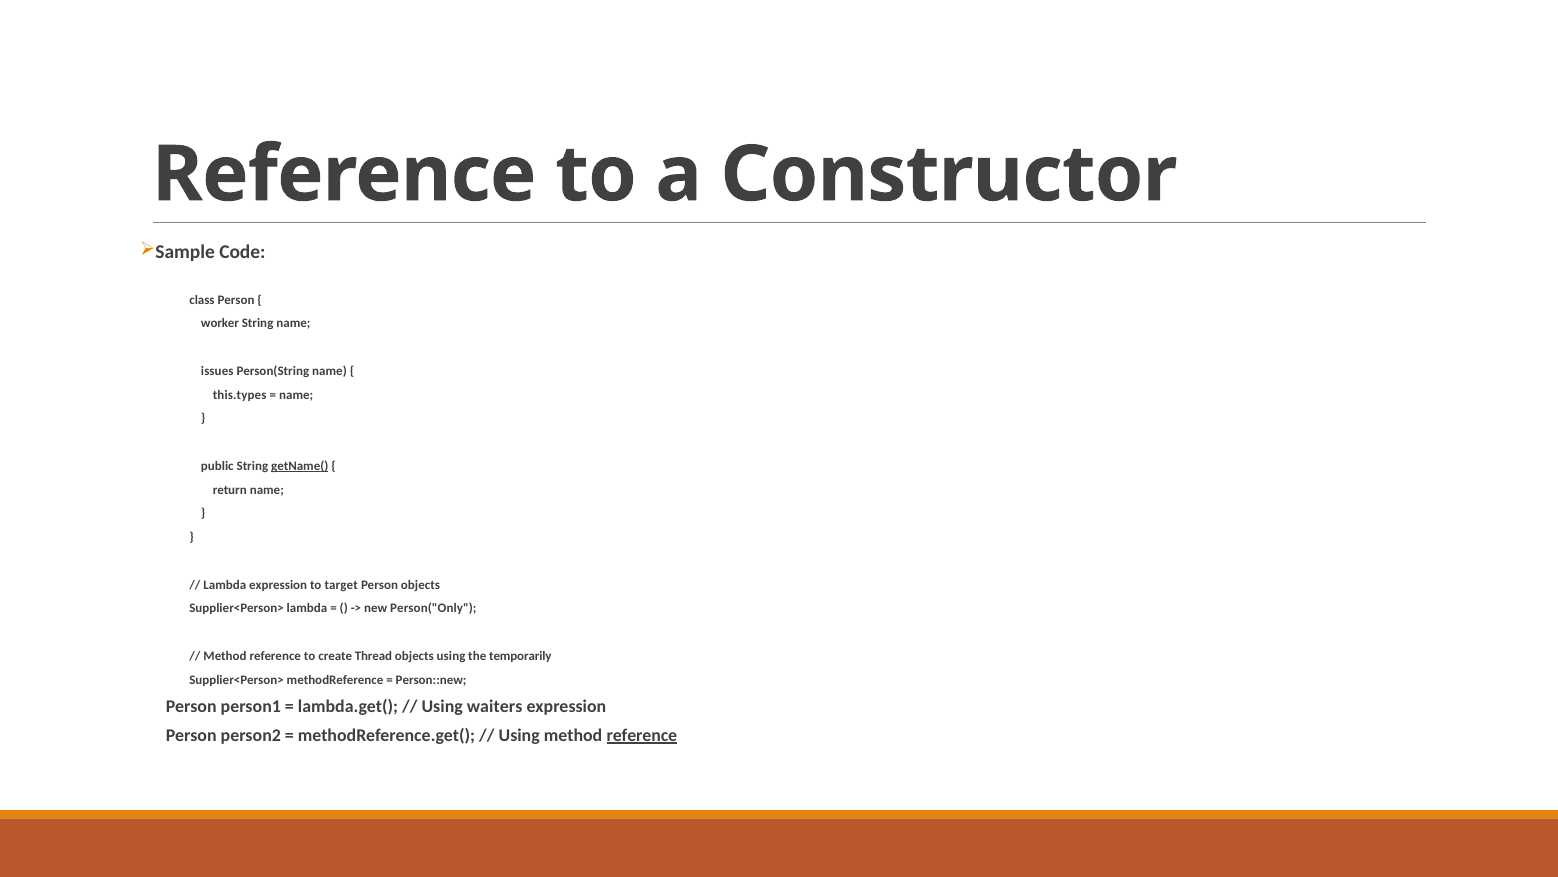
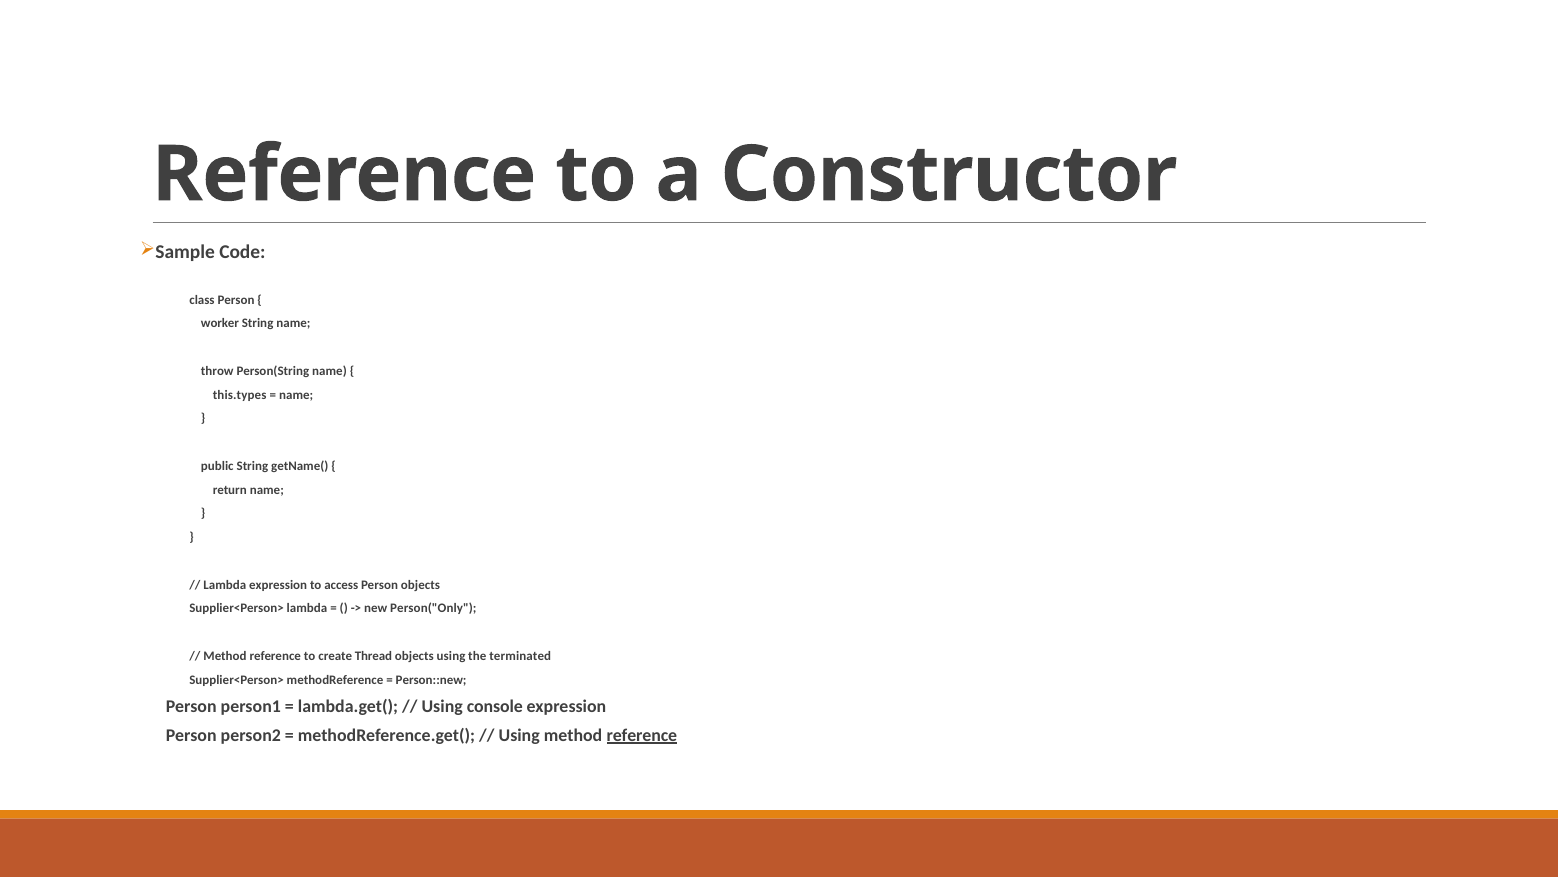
issues: issues -> throw (217, 371)
getName( underline: present -> none (300, 466)
target: target -> access (341, 584)
temporarily: temporarily -> terminated (520, 656)
waiters: waiters -> console (495, 706)
